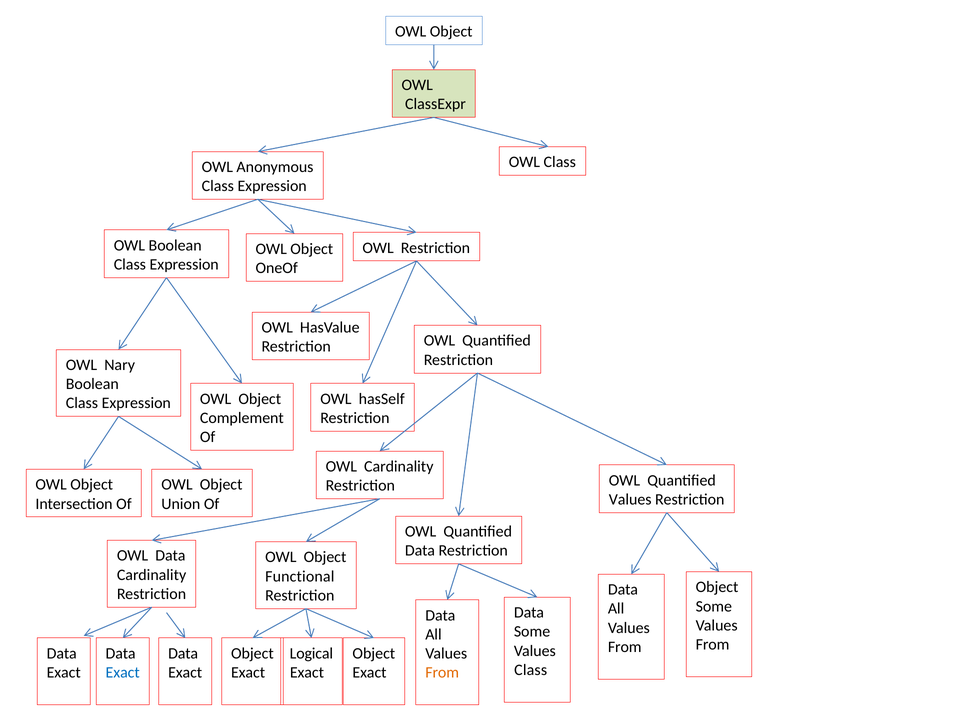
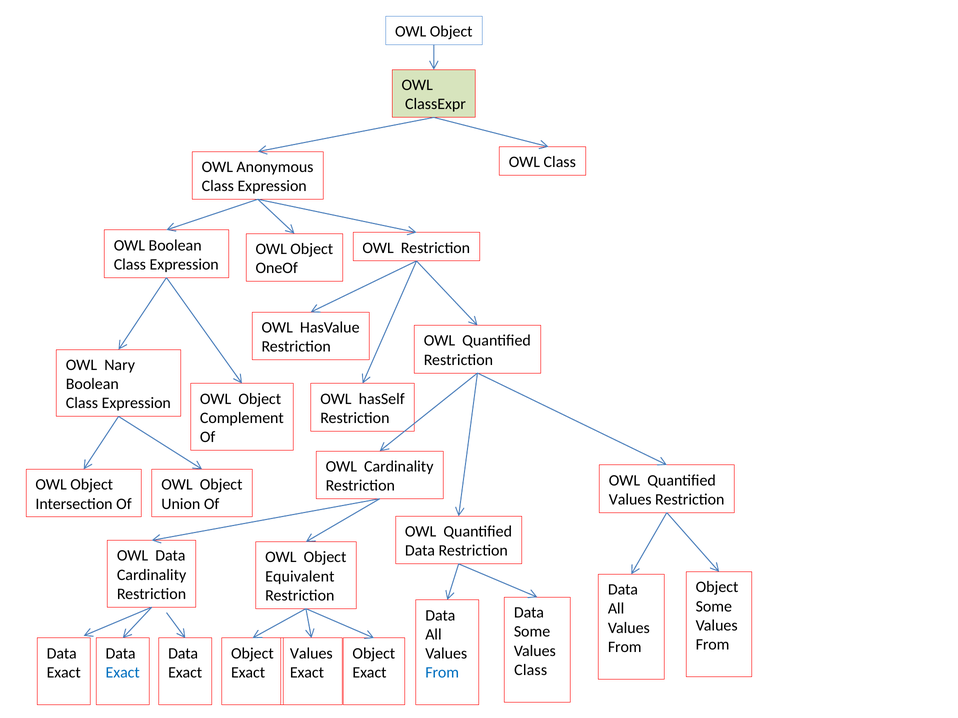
Functional: Functional -> Equivalent (300, 577)
Logical: Logical -> Values (311, 654)
From colour: orange -> blue (442, 673)
